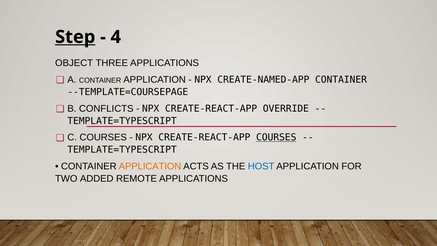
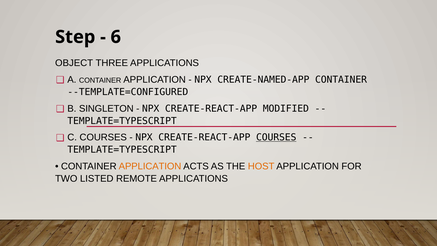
Step underline: present -> none (75, 37)
4: 4 -> 6 (116, 37)
--TEMPLATE=COURSEPAGE: --TEMPLATE=COURSEPAGE -> --TEMPLATE=CONFIGURED (128, 92)
CONFLICTS: CONFLICTS -> SINGLETON (106, 108)
OVERRIDE: OVERRIDE -> MODIFIED (286, 108)
HOST colour: blue -> orange (261, 166)
ADDED: ADDED -> LISTED (97, 179)
